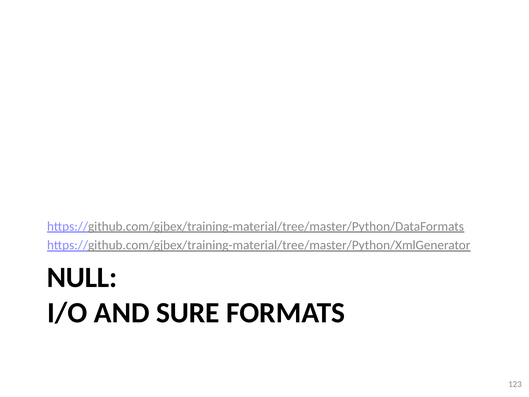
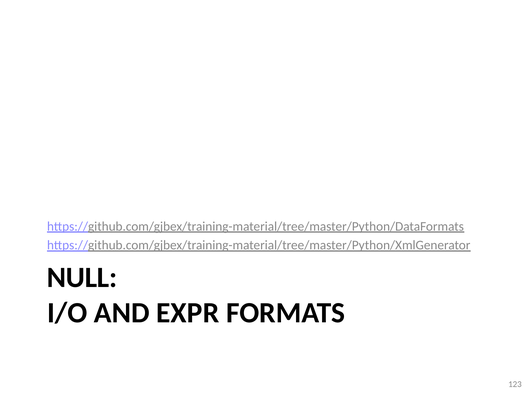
SURE: SURE -> EXPR (188, 312)
